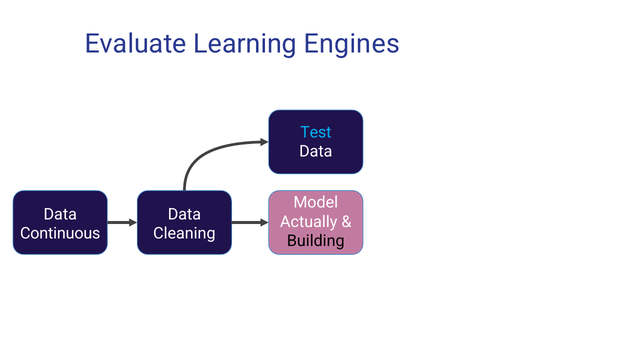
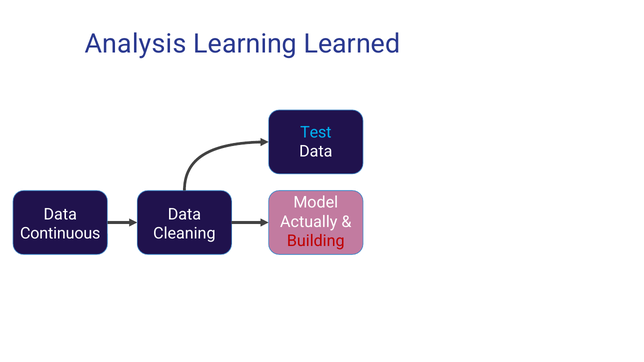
Evaluate: Evaluate -> Analysis (136, 44)
Engines: Engines -> Learned (352, 44)
Building colour: black -> red (316, 241)
